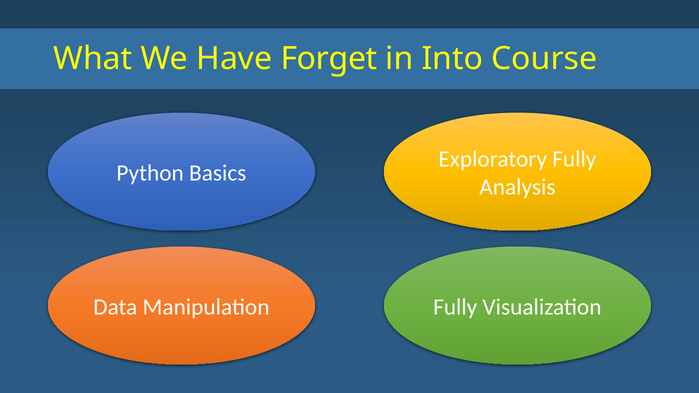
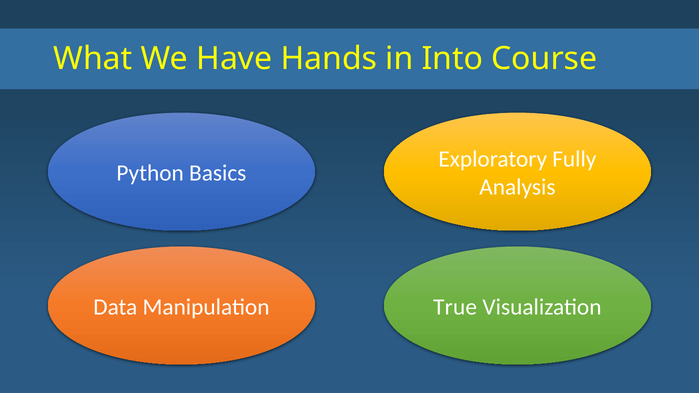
Forget: Forget -> Hands (329, 59)
Fully: Fully -> True (455, 307)
